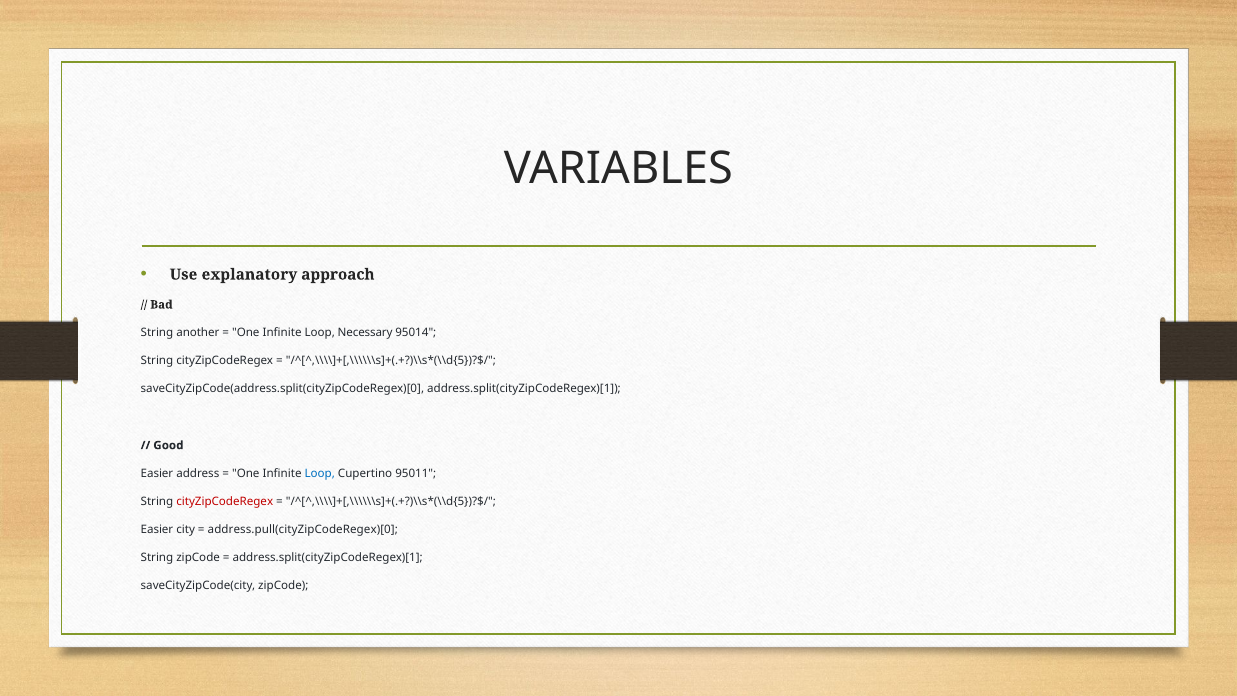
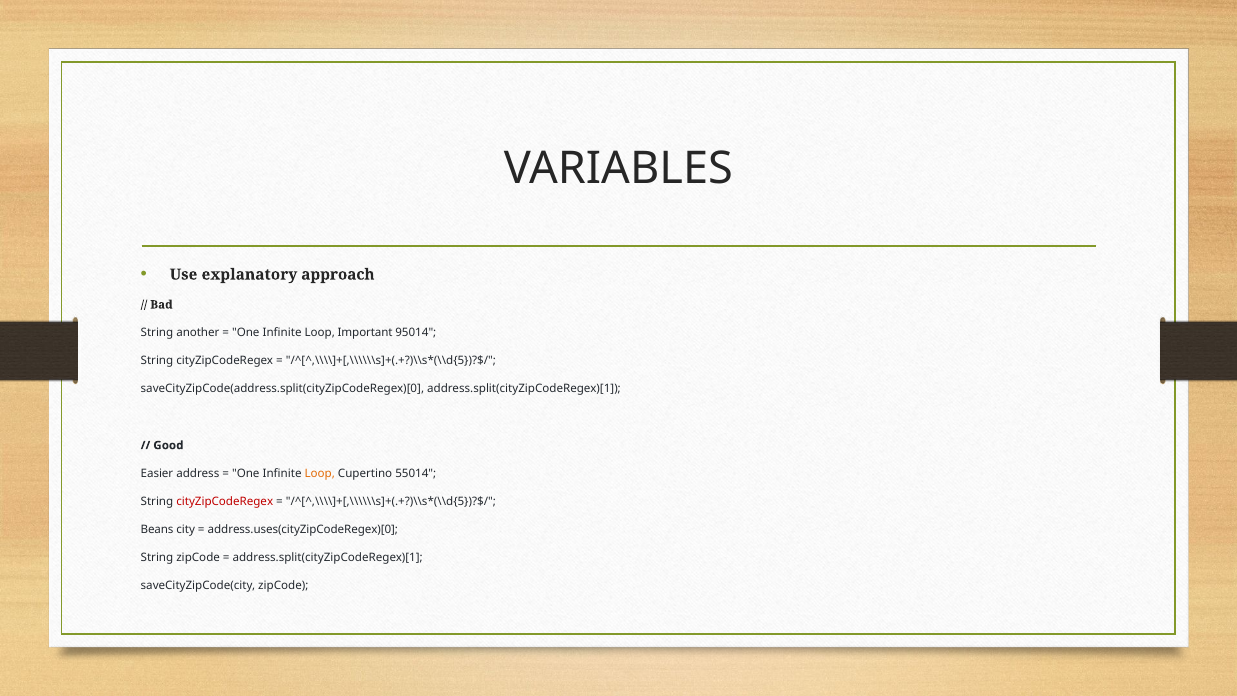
Necessary: Necessary -> Important (365, 333)
Loop colour: blue -> orange (320, 473)
95011: 95011 -> 55014 (416, 473)
Easier: Easier -> Beans (157, 530)
address.pull(cityZipCodeRegex)[0: address.pull(cityZipCodeRegex)[0 -> address.uses(cityZipCodeRegex)[0 (303, 530)
